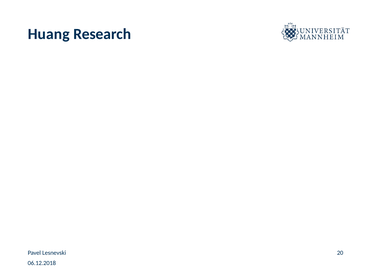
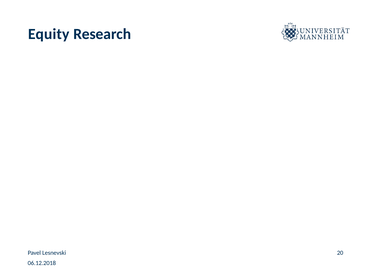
Huang: Huang -> Equity (49, 34)
